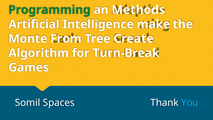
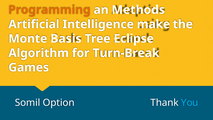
Programming colour: green -> orange (49, 10)
From: From -> Basis (66, 39)
Create: Create -> Eclipse (134, 39)
Spaces: Spaces -> Option (59, 103)
